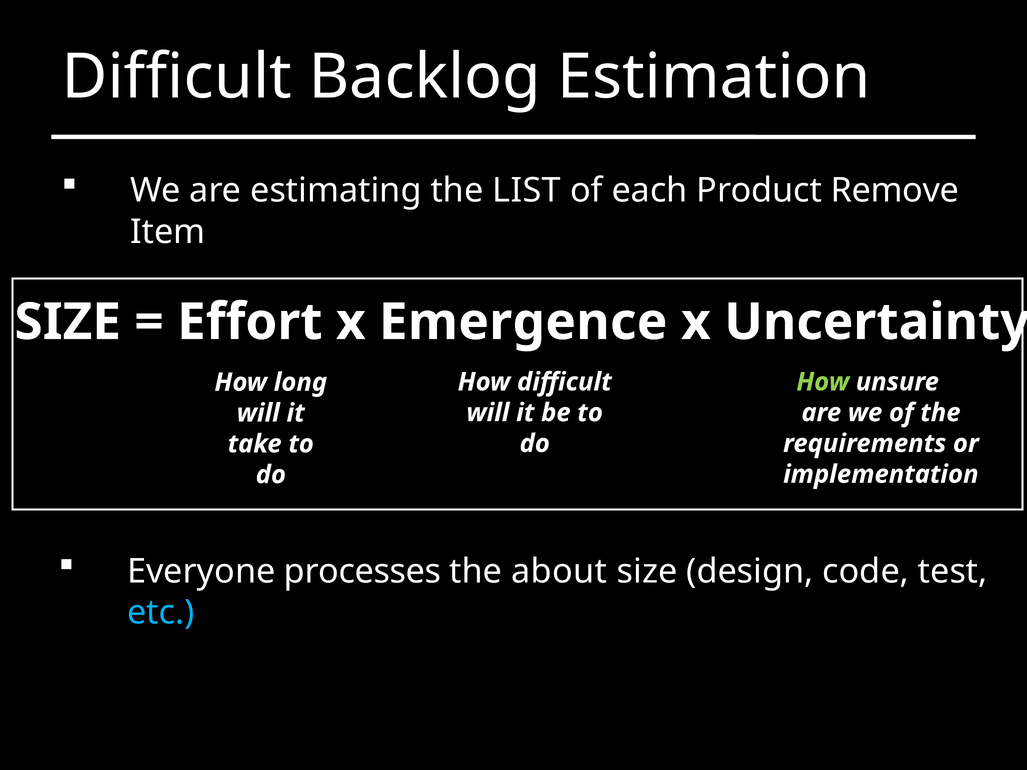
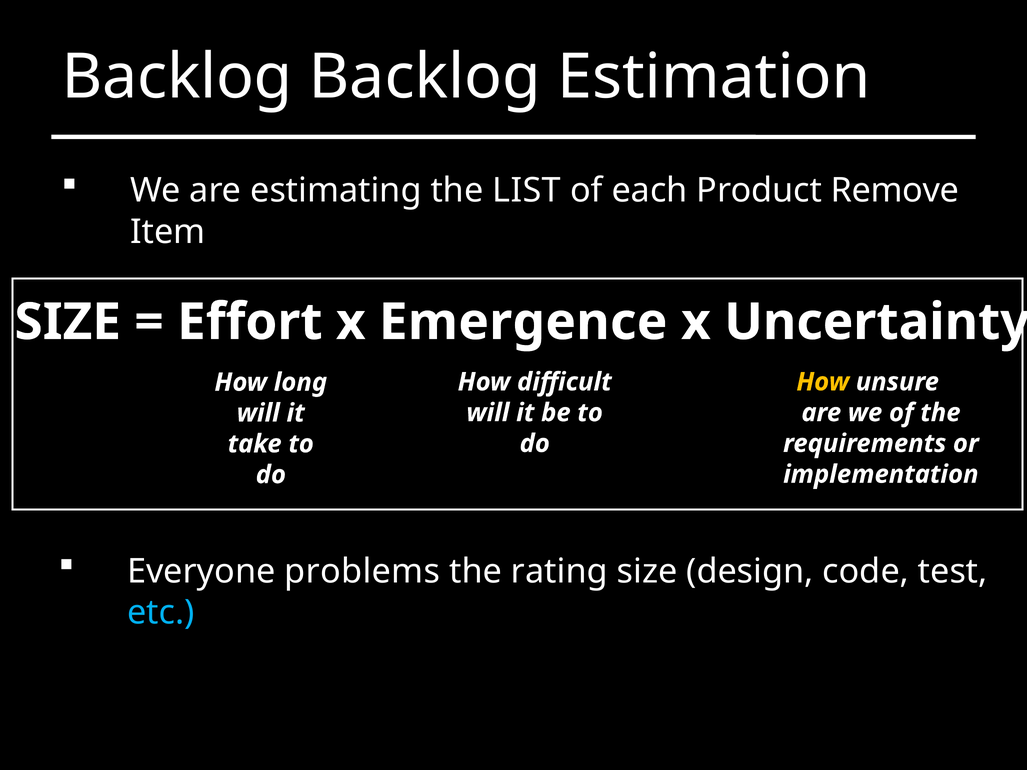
Difficult: Difficult -> Backlog (177, 77)
How colour: light green -> yellow (823, 382)
processes: processes -> problems (362, 571)
about: about -> rating (559, 571)
